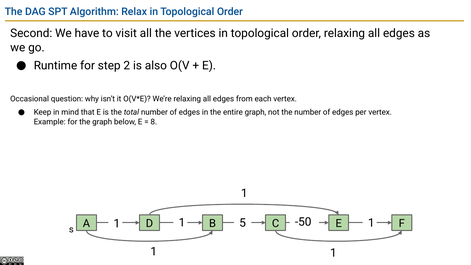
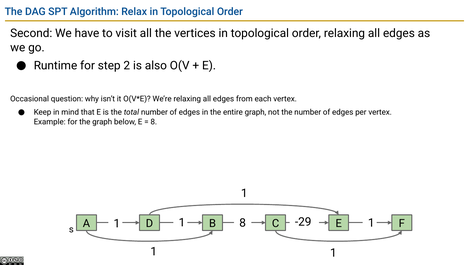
-50: -50 -> -29 (303, 222)
1 5: 5 -> 8 (243, 223)
